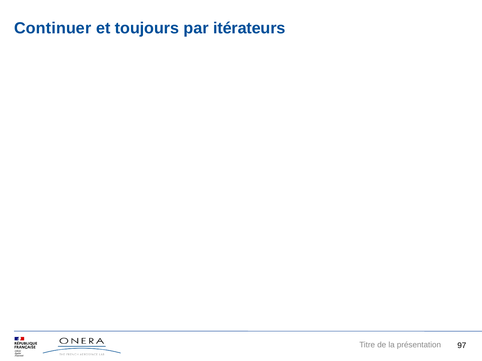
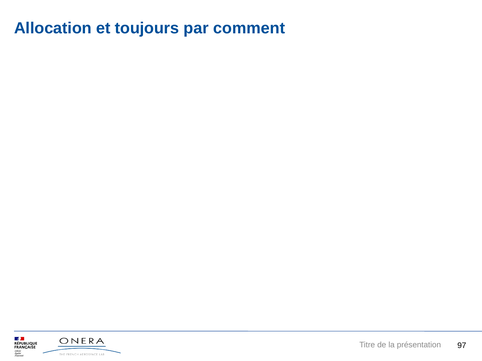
Continuer: Continuer -> Allocation (53, 28)
itérateurs: itérateurs -> comment (249, 28)
